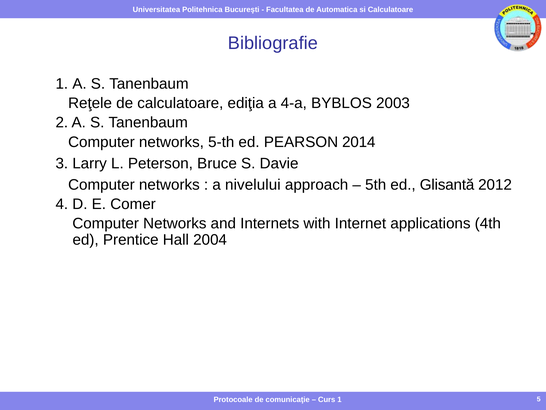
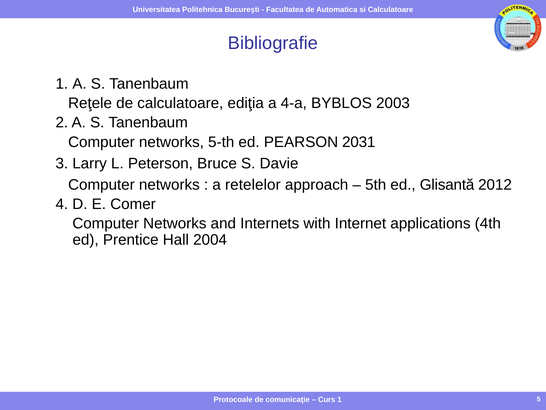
2014: 2014 -> 2031 (359, 142)
nivelului: nivelului -> retelelor (253, 185)
